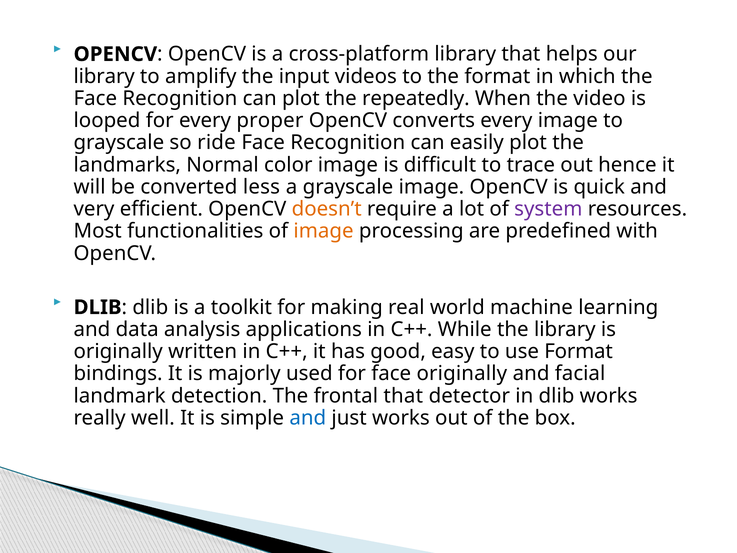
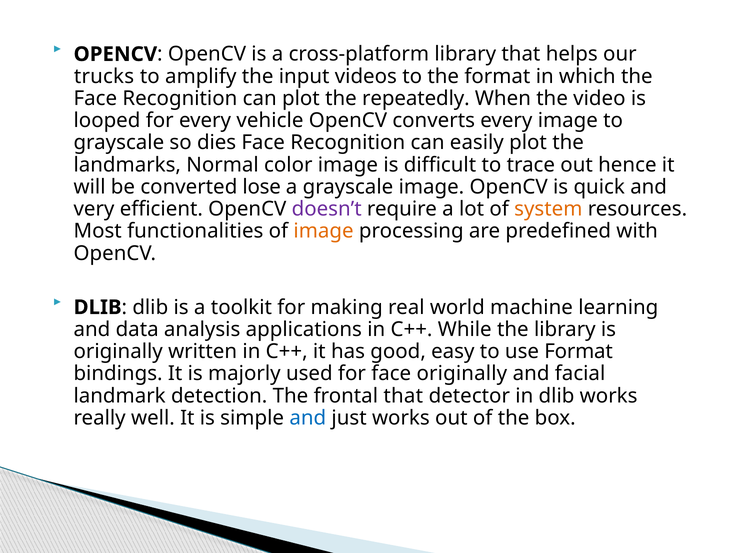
library: library -> trucks (104, 76)
proper: proper -> vehicle (270, 121)
ride: ride -> dies (217, 143)
less: less -> lose (262, 187)
doesn’t colour: orange -> purple (327, 209)
system colour: purple -> orange (548, 209)
